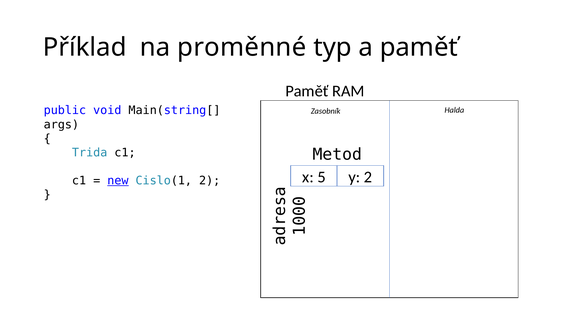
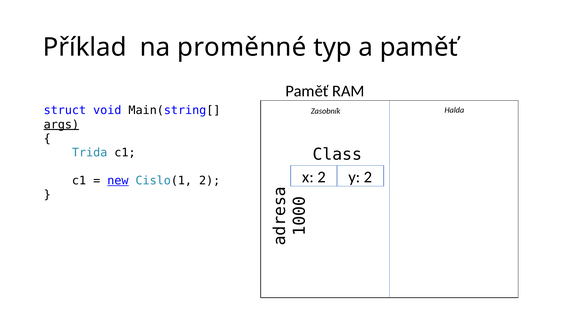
public: public -> struct (65, 111)
args underline: none -> present (61, 125)
Metod: Metod -> Class (337, 155)
x 5: 5 -> 2 (322, 177)
